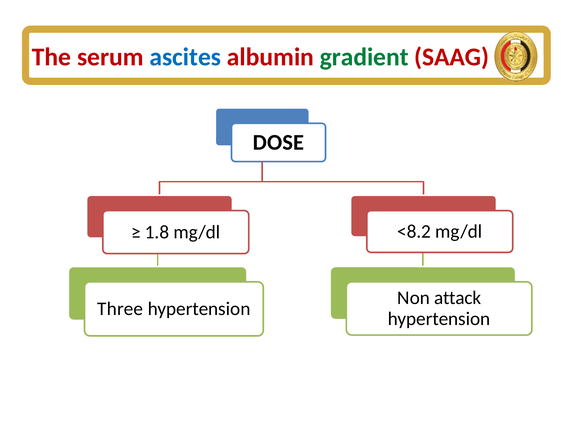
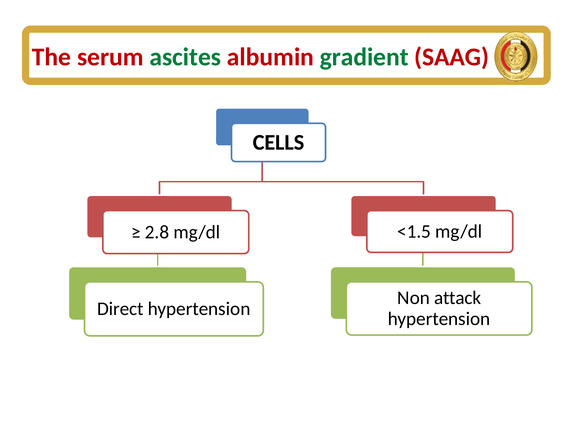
ascites colour: blue -> green (185, 57)
DOSE: DOSE -> CELLS (279, 142)
<8.2: <8.2 -> <1.5 (414, 231)
1.8: 1.8 -> 2.8 (157, 232)
Three: Three -> Direct (120, 309)
